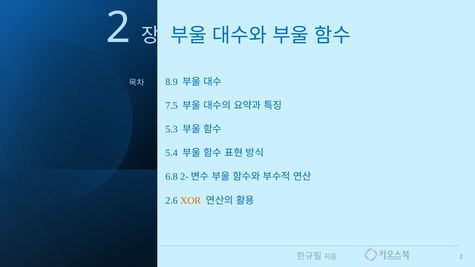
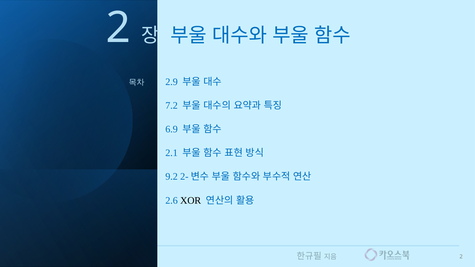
8.9: 8.9 -> 2.9 (172, 82)
7.5: 7.5 -> 7.2 (172, 106)
5.3: 5.3 -> 6.9 (172, 129)
5.4: 5.4 -> 2.1 (172, 153)
6.8: 6.8 -> 9.2 (172, 177)
XOR colour: orange -> black (191, 201)
